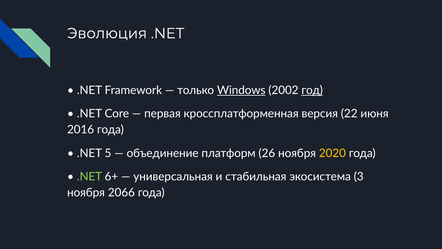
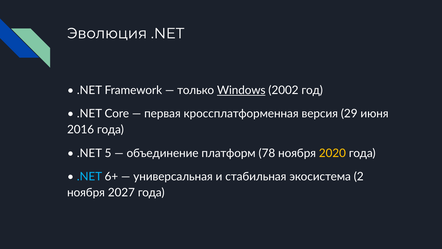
год underline: present -> none (312, 90)
22: 22 -> 29 (349, 113)
26: 26 -> 78 (267, 153)
.NET colour: light green -> light blue (89, 176)
3: 3 -> 2 (359, 176)
2066: 2066 -> 2027 (121, 192)
